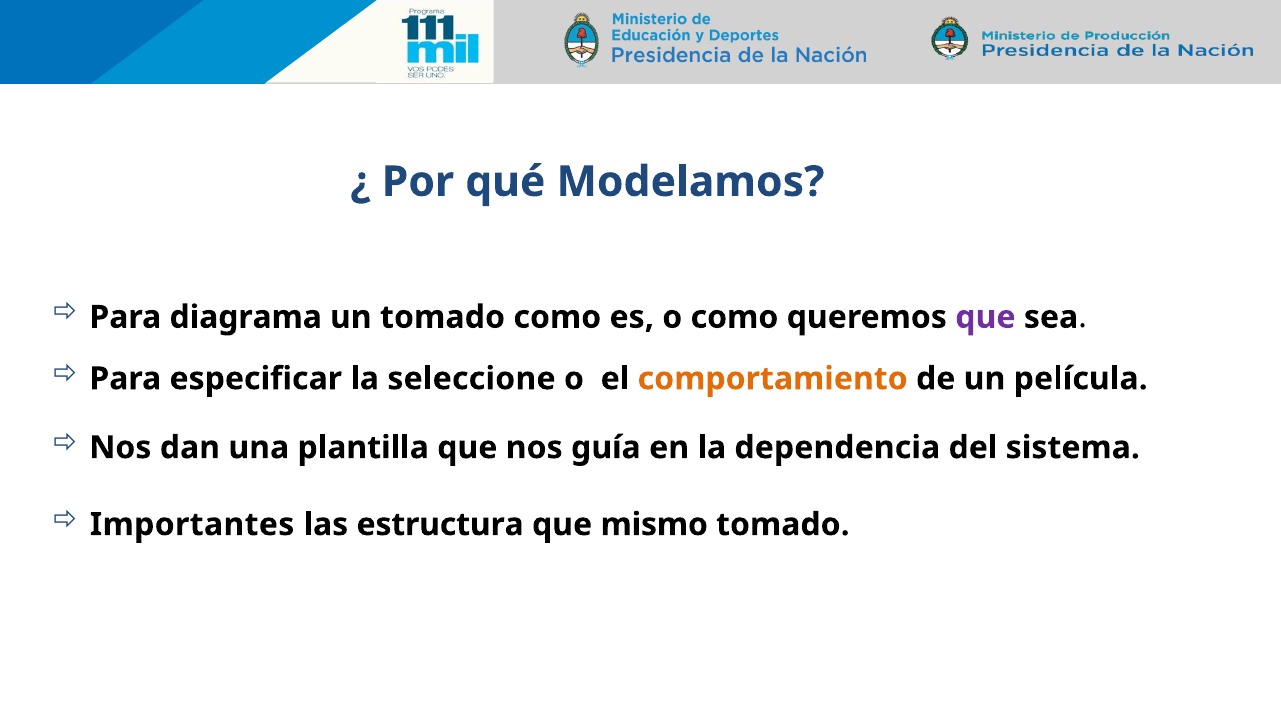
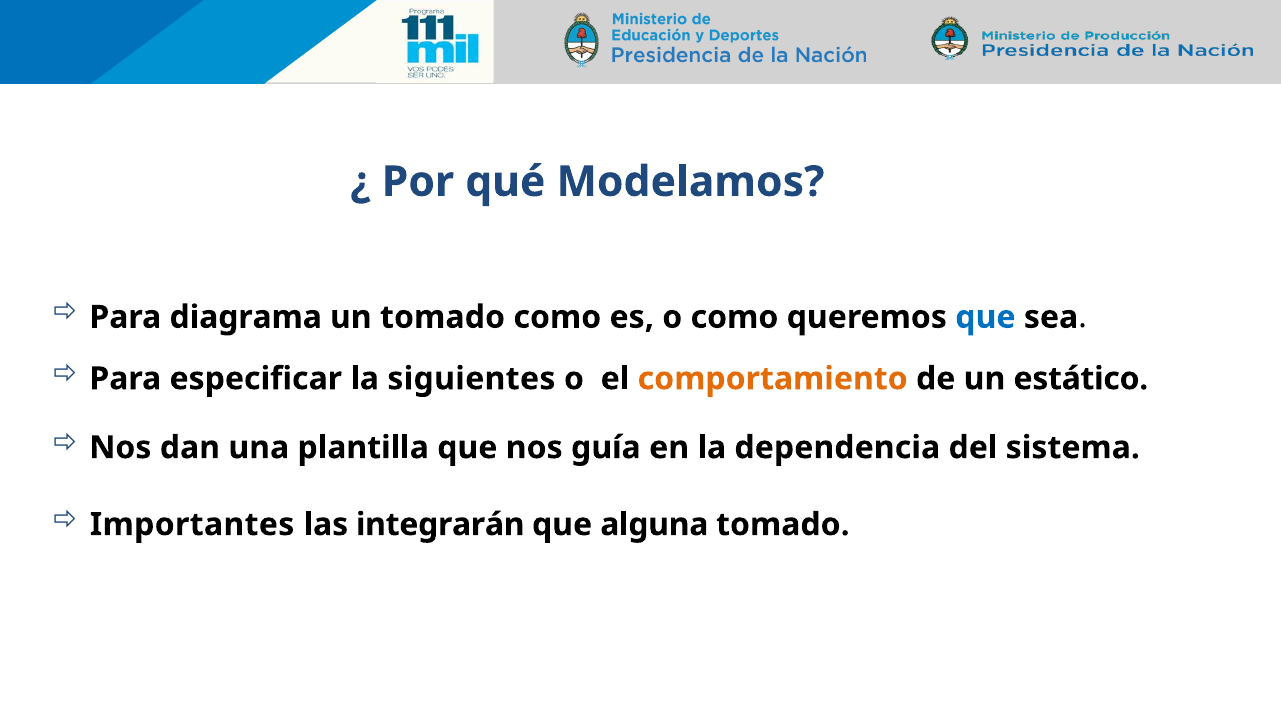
que colour: purple -> blue (985, 317)
seleccione: seleccione -> siguientes (471, 378)
película: película -> estático (1081, 378)
estructura: estructura -> integrarán (440, 524)
mismo: mismo -> alguna (654, 524)
